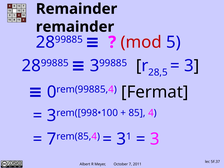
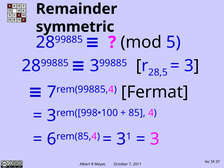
remainder: remainder -> symmetric (75, 27)
mod colour: red -> black (141, 42)
0: 0 -> 7 (52, 92)
7: 7 -> 6 (52, 139)
